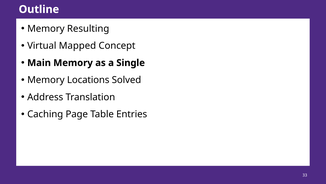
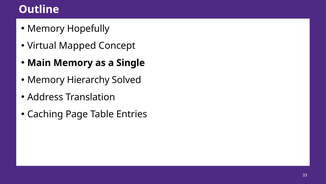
Resulting: Resulting -> Hopefully (88, 29)
Locations: Locations -> Hierarchy (88, 80)
